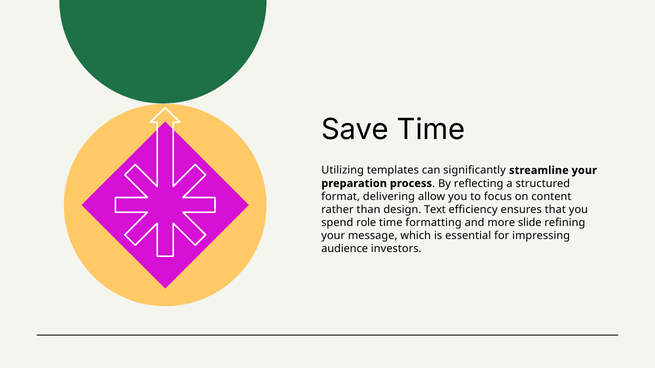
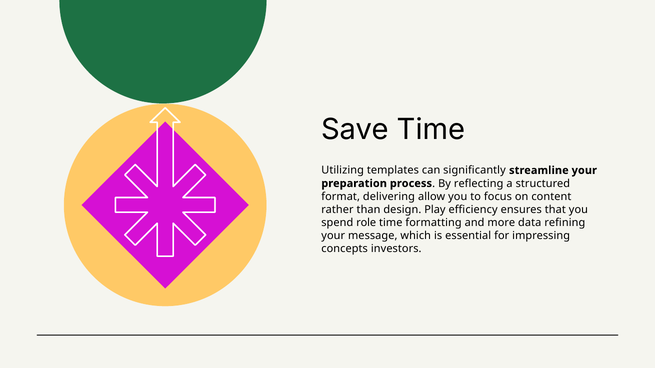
Text: Text -> Play (435, 210)
slide: slide -> data (530, 223)
audience: audience -> concepts (345, 249)
